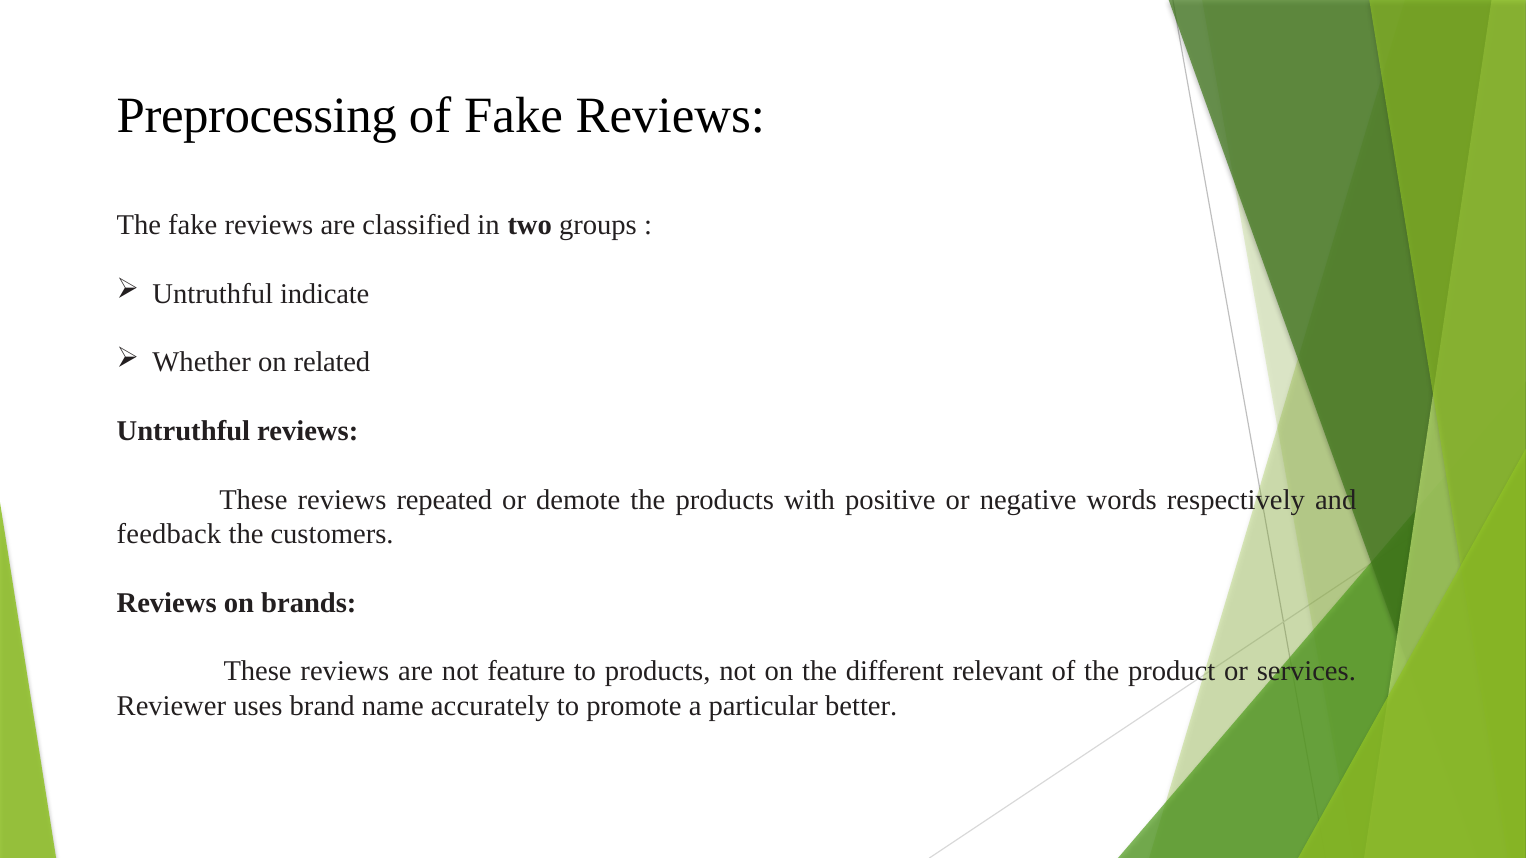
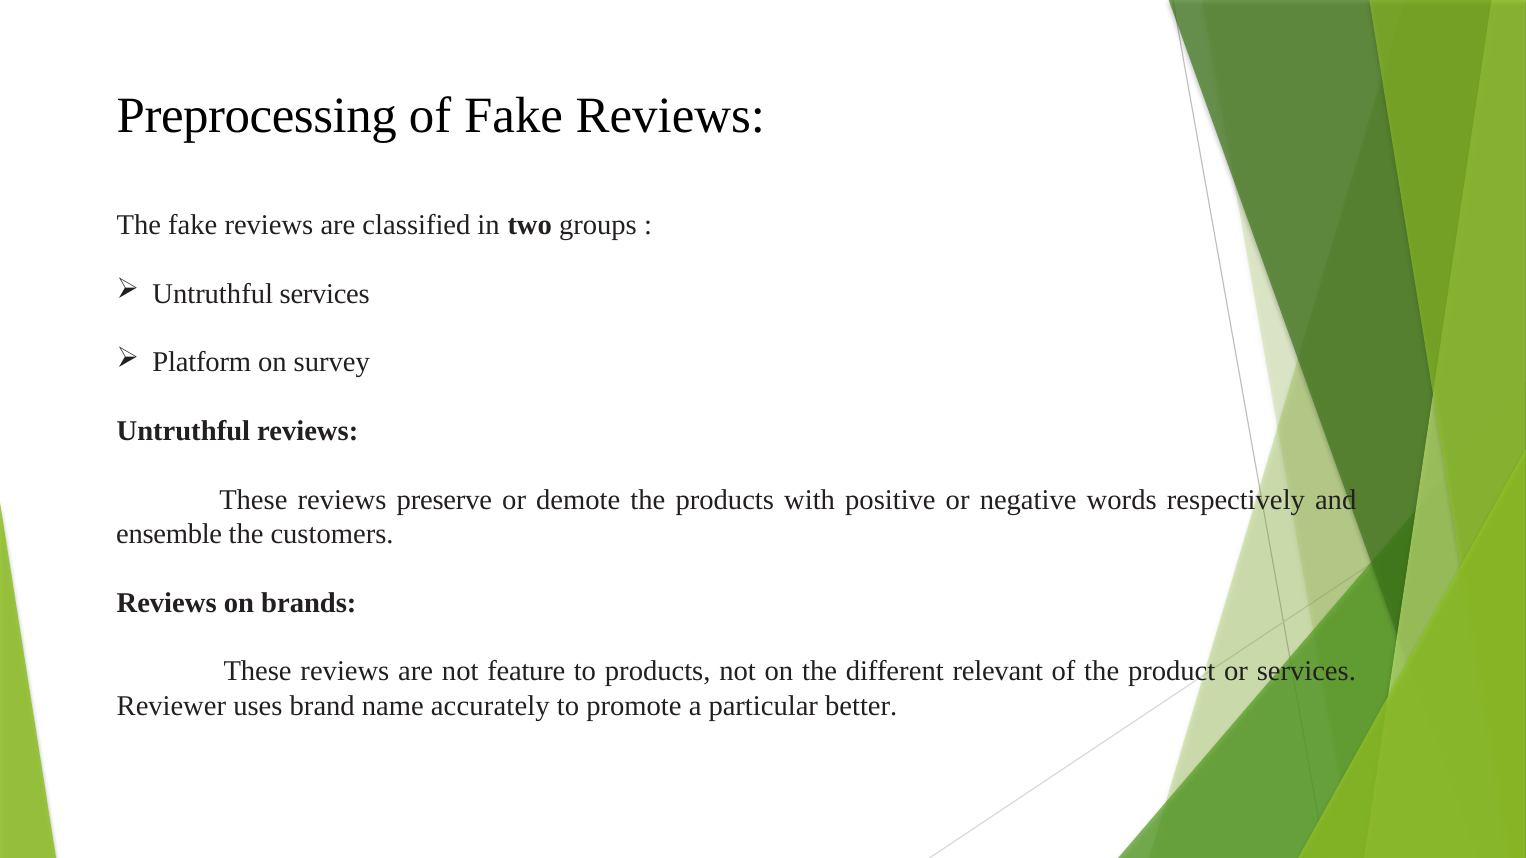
Untruthful indicate: indicate -> services (325, 294)
Whether: Whether -> Platform (202, 363)
related: related -> survey (332, 363)
repeated: repeated -> preserve (444, 500)
feedback: feedback -> ensemble (169, 534)
